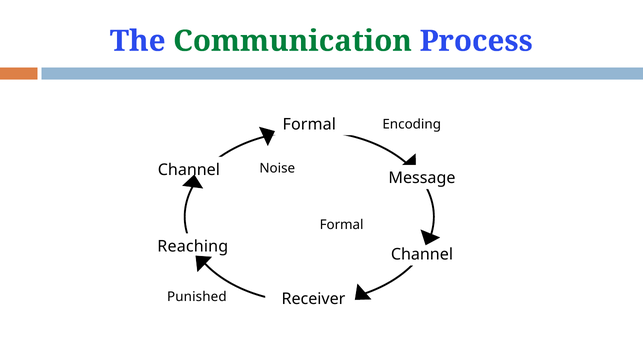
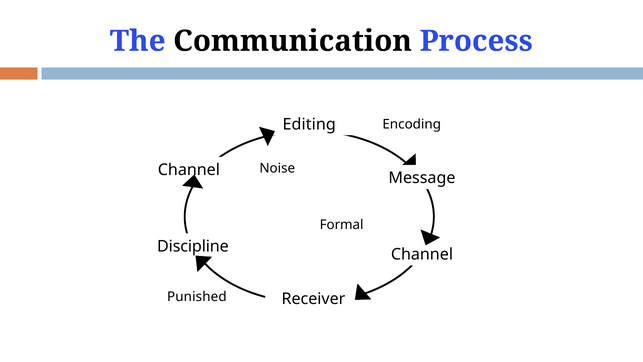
Communication colour: green -> black (293, 41)
Formal: Formal -> Editing (309, 124)
Reaching: Reaching -> Discipline (193, 246)
